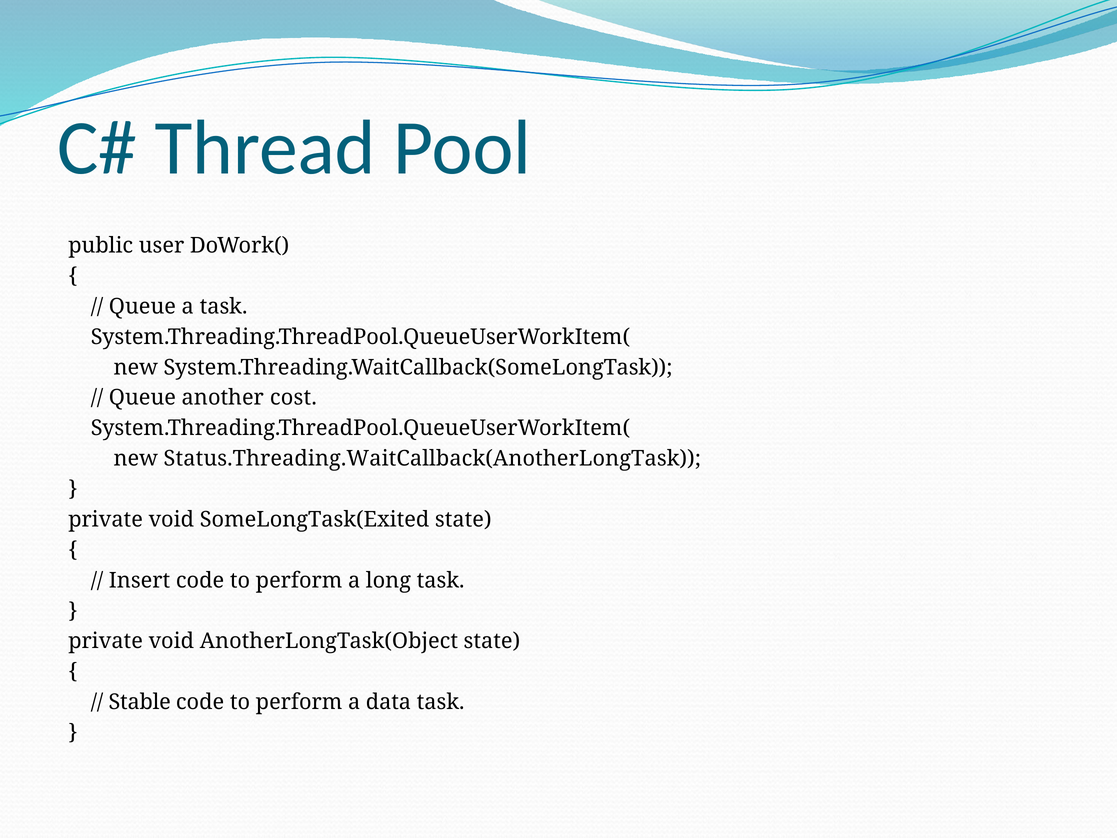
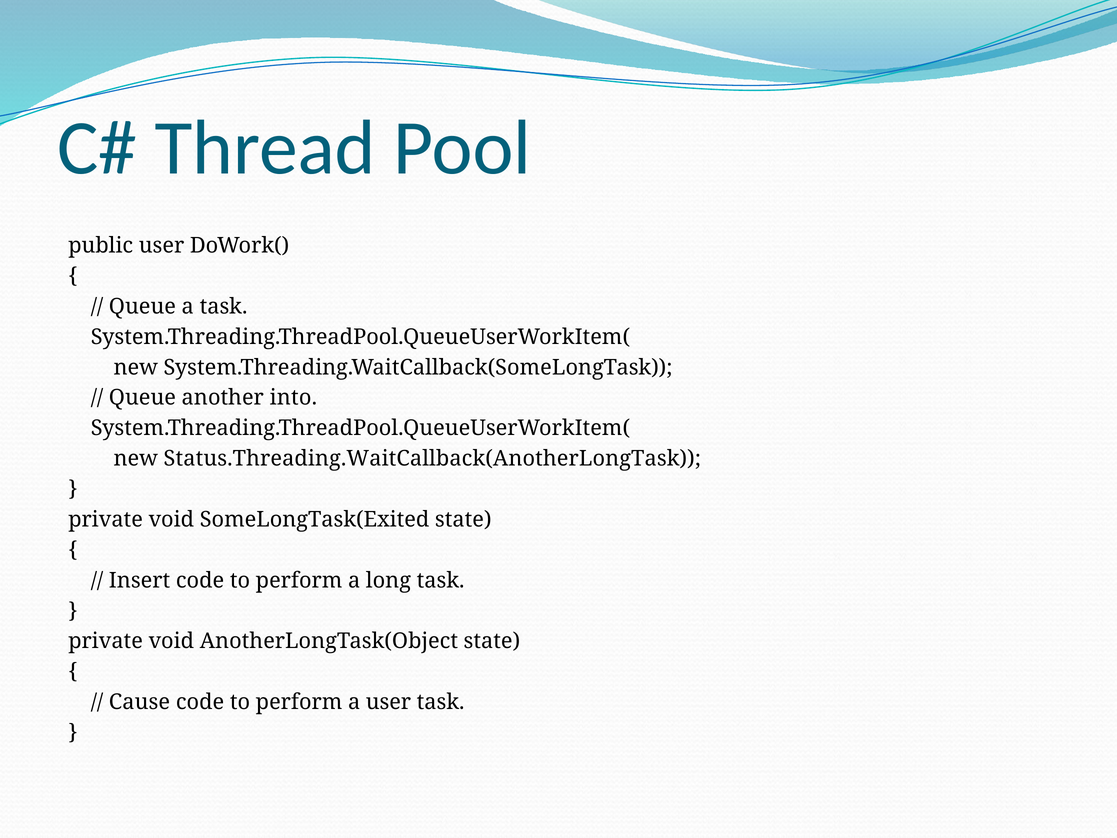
cost: cost -> into (293, 398)
Stable: Stable -> Cause (139, 702)
a data: data -> user (388, 702)
